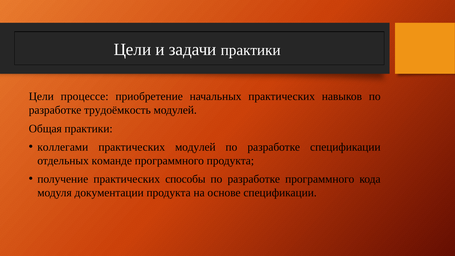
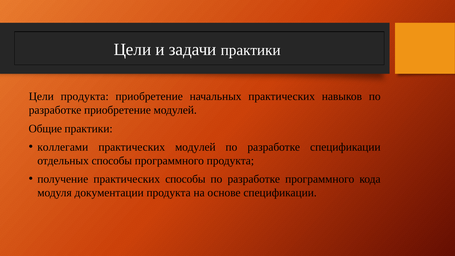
Цели процессе: процессе -> продукта (85, 97)
разработке трудоёмкость: трудоёмкость -> приобретение (118, 110)
Общая: Общая -> Общие (45, 129)
отдельных команде: команде -> способы (112, 161)
